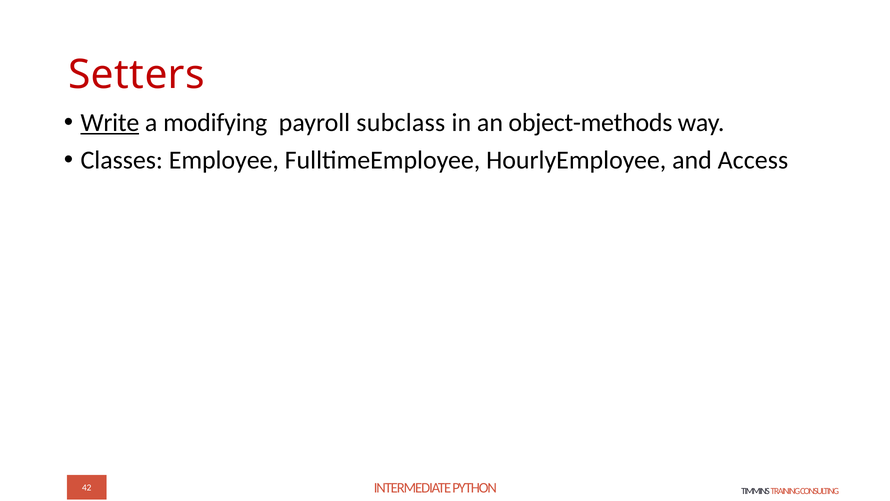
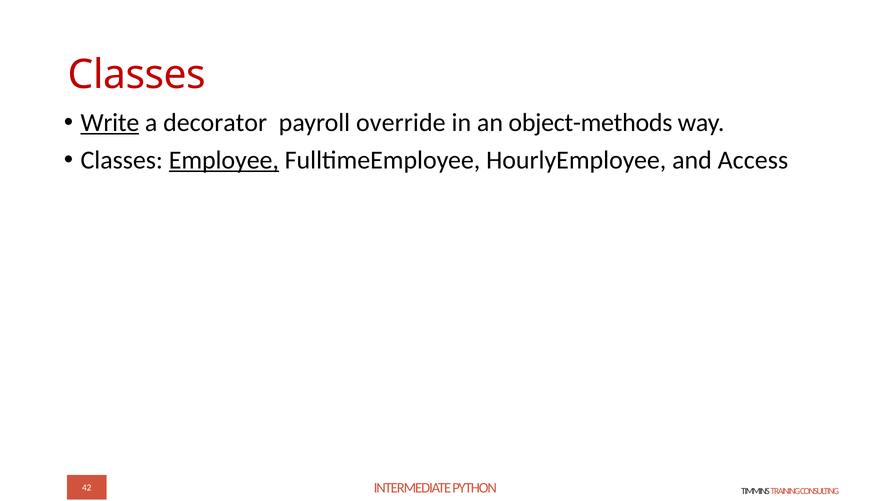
Setters: Setters -> Classes (137, 75)
modifying: modifying -> decorator (215, 123)
subclass: subclass -> override (401, 123)
Employee underline: none -> present (224, 160)
